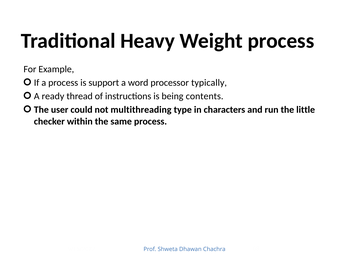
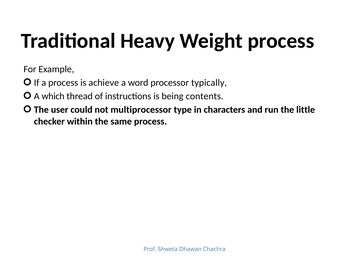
support: support -> achieve (104, 83)
ready: ready -> which (53, 96)
multithreading: multithreading -> multiprocessor (141, 110)
